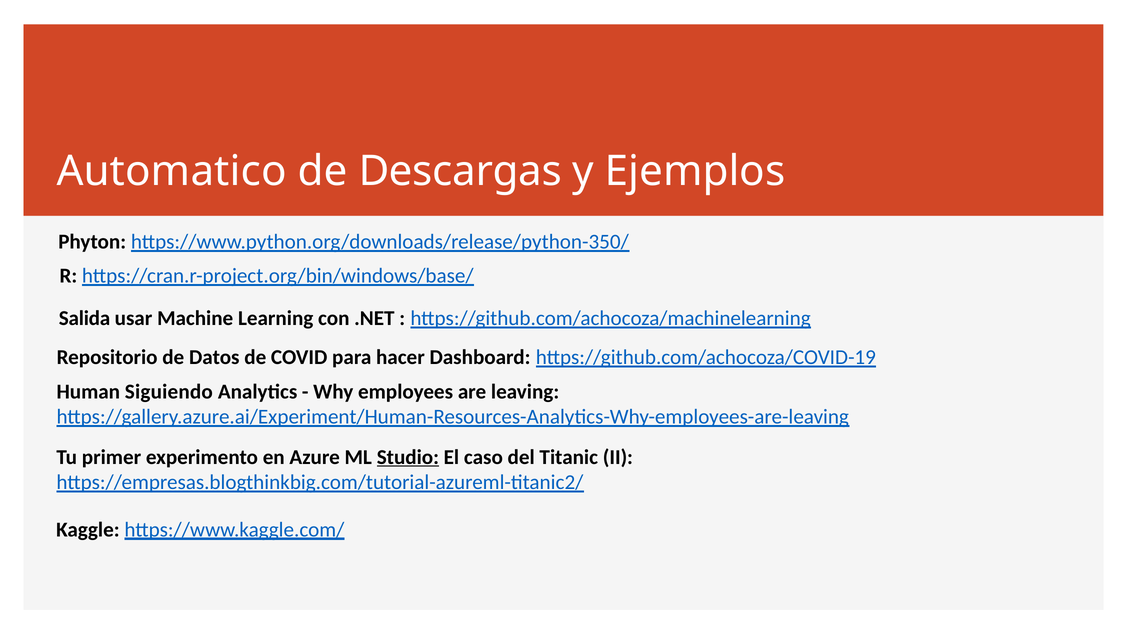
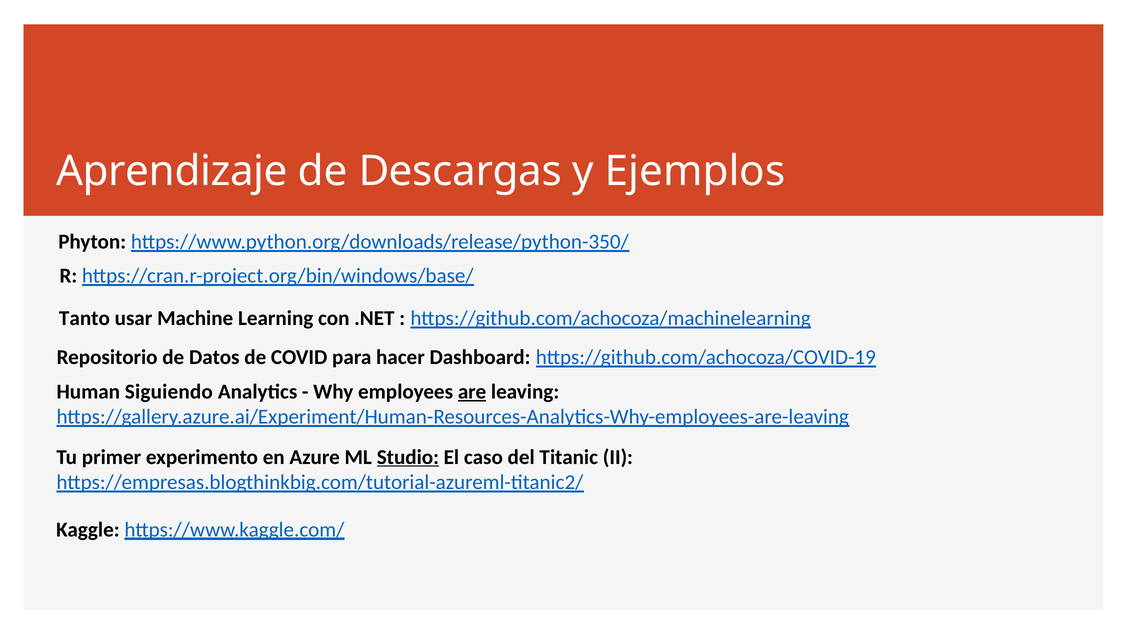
Automatico: Automatico -> Aprendizaje (172, 171)
Salida: Salida -> Tanto (84, 318)
are underline: none -> present (472, 392)
